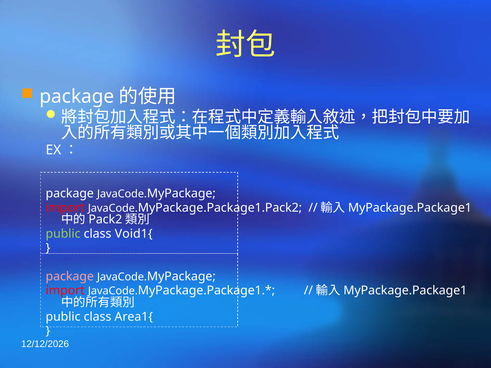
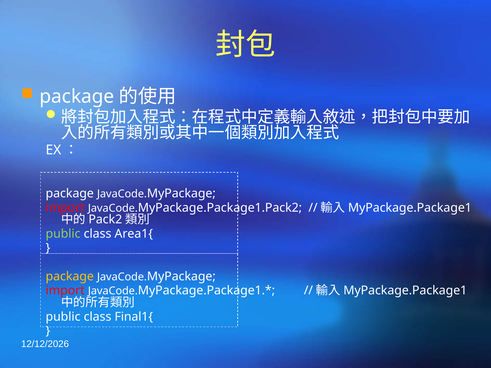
Void1{: Void1{ -> Area1{ (134, 234)
package colour: pink -> yellow (70, 277)
Area1{: Area1{ -> Final1{ (134, 317)
